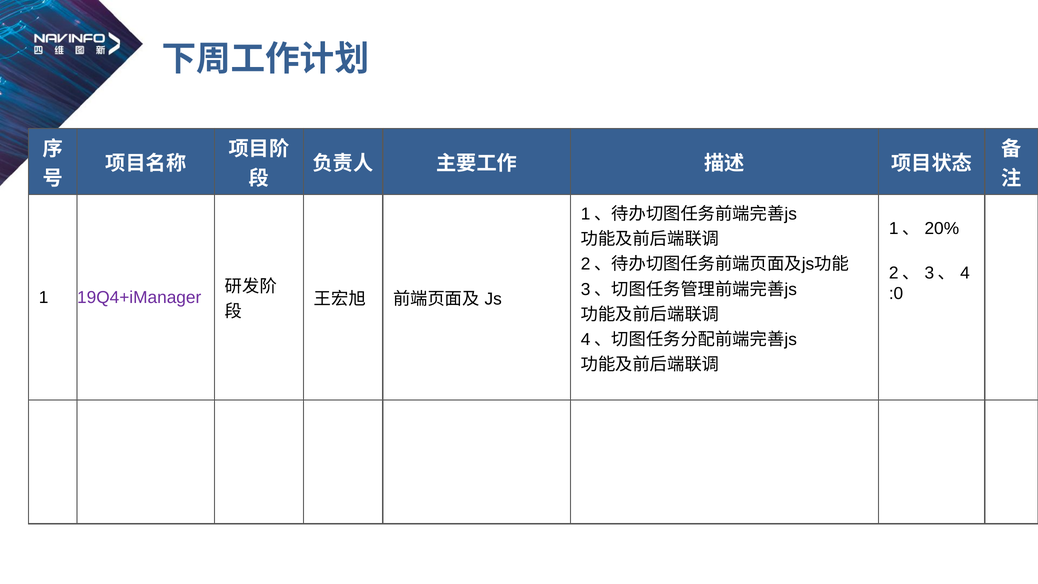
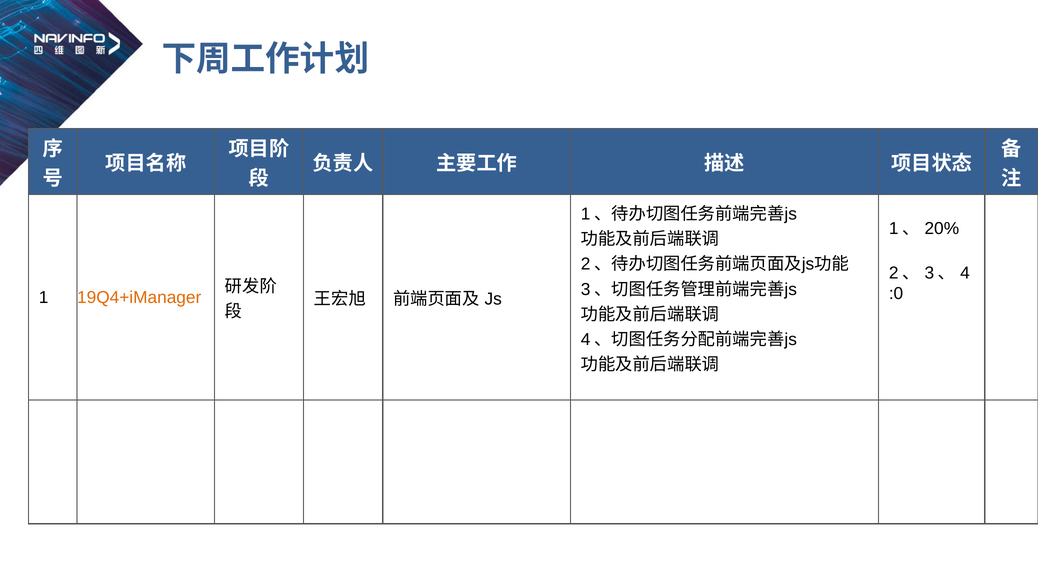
19Q4+iManager colour: purple -> orange (139, 298)
